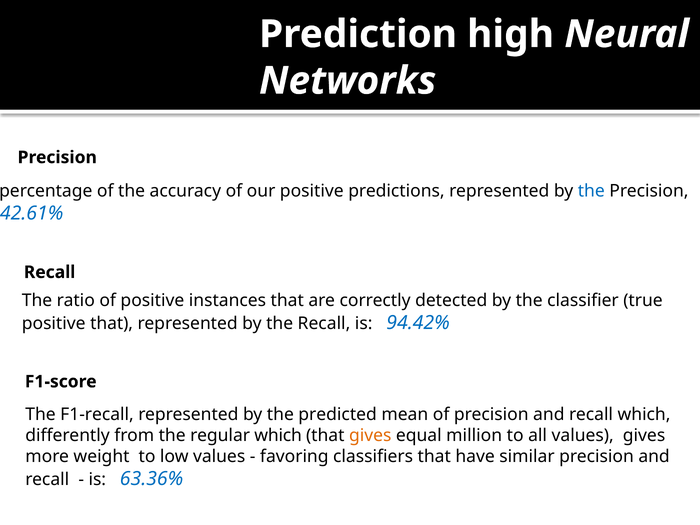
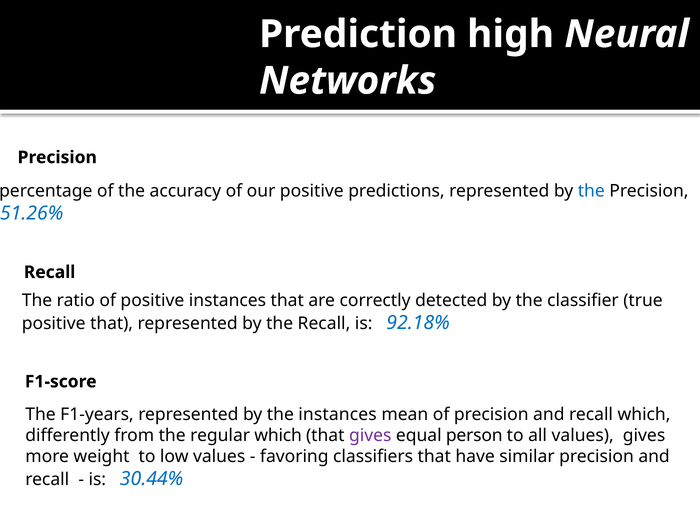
42.61%: 42.61% -> 51.26% (32, 214)
94.42%: 94.42% -> 92.18% (418, 323)
F1-recall: F1-recall -> F1-years (97, 414)
the predicted: predicted -> instances (338, 414)
gives colour: orange -> purple (370, 435)
million: million -> person (474, 435)
63.36%: 63.36% -> 30.44% (152, 479)
